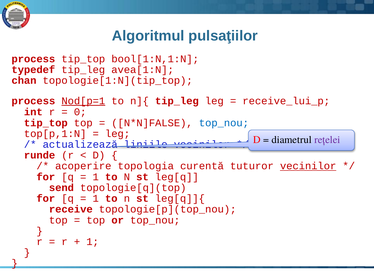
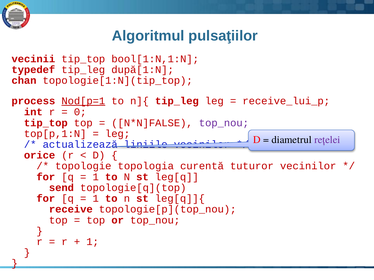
process: process -> vecinii (33, 59)
avea[1:N: avea[1:N -> după[1:N (143, 70)
top_nou colour: blue -> purple (224, 123)
runde: runde -> orice (40, 156)
acoperire: acoperire -> topologie (83, 166)
vecinilor underline: present -> none (308, 166)
